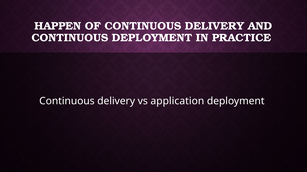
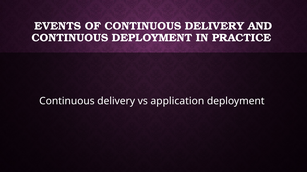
HAPPEN: HAPPEN -> EVENTS (58, 26)
